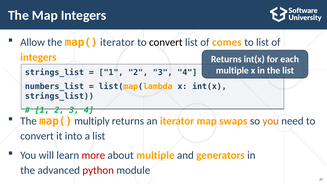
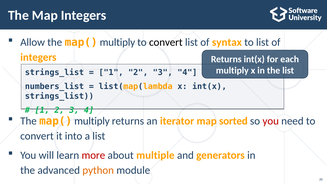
iterator: iterator -> multiply (117, 42)
comes: comes -> syntax (227, 42)
multiple: multiple -> multiply (232, 71)
swaps: swaps -> sorted (233, 121)
you colour: orange -> red (271, 121)
python colour: red -> orange (98, 170)
